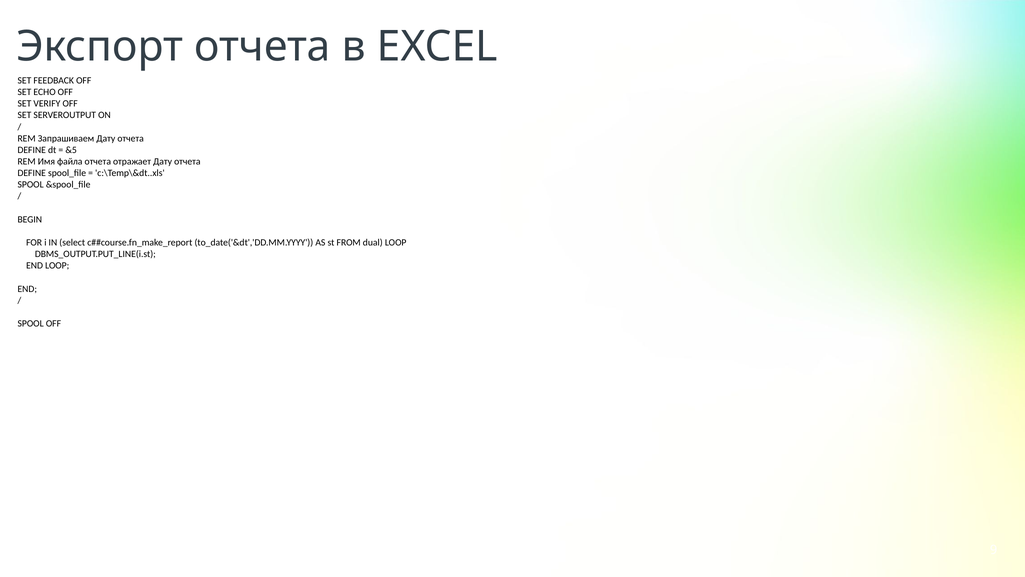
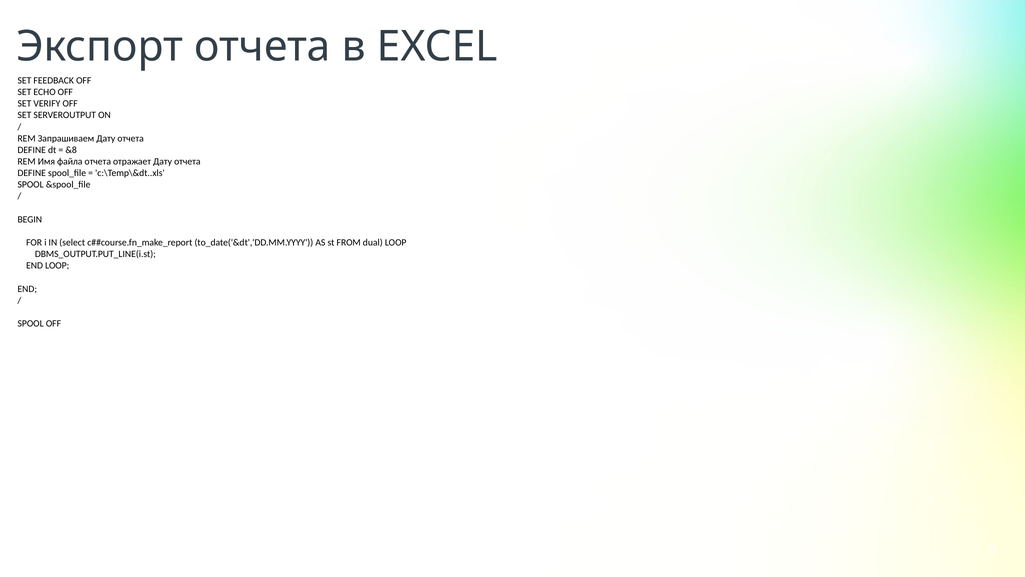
&5: &5 -> &8 (71, 150)
